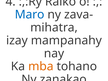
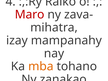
Maro colour: blue -> red (30, 15)
